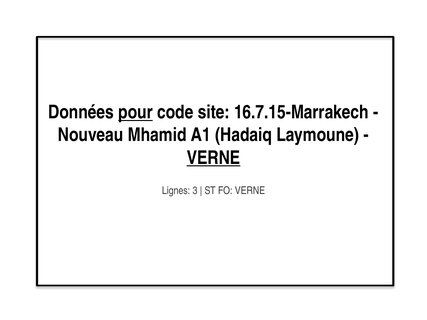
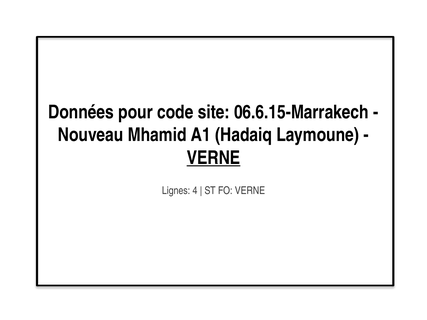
pour underline: present -> none (136, 112)
16.7.15-Marrakech: 16.7.15-Marrakech -> 06.6.15-Marrakech (301, 112)
3: 3 -> 4 (195, 191)
